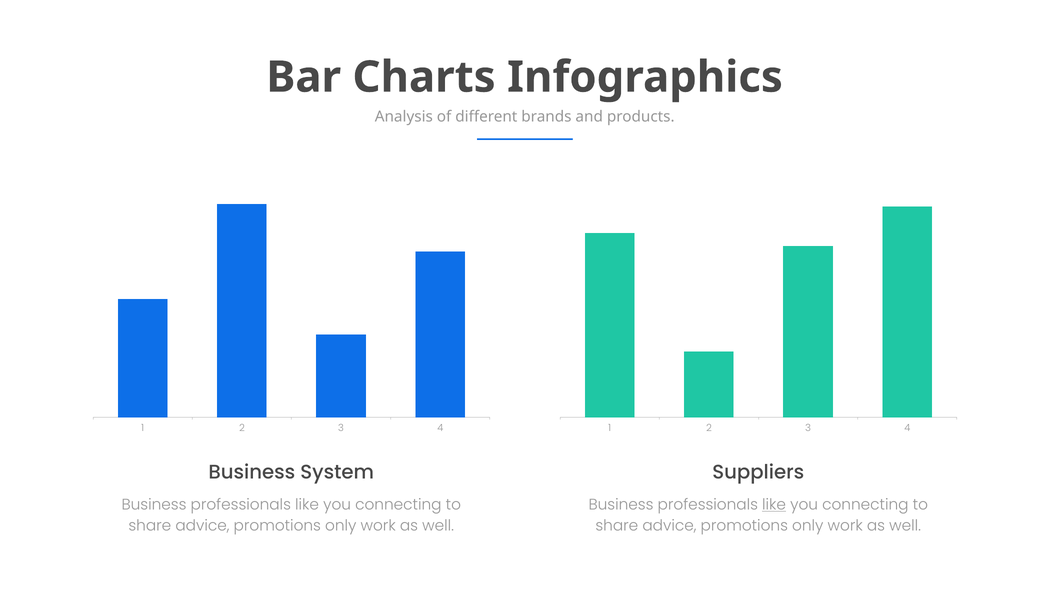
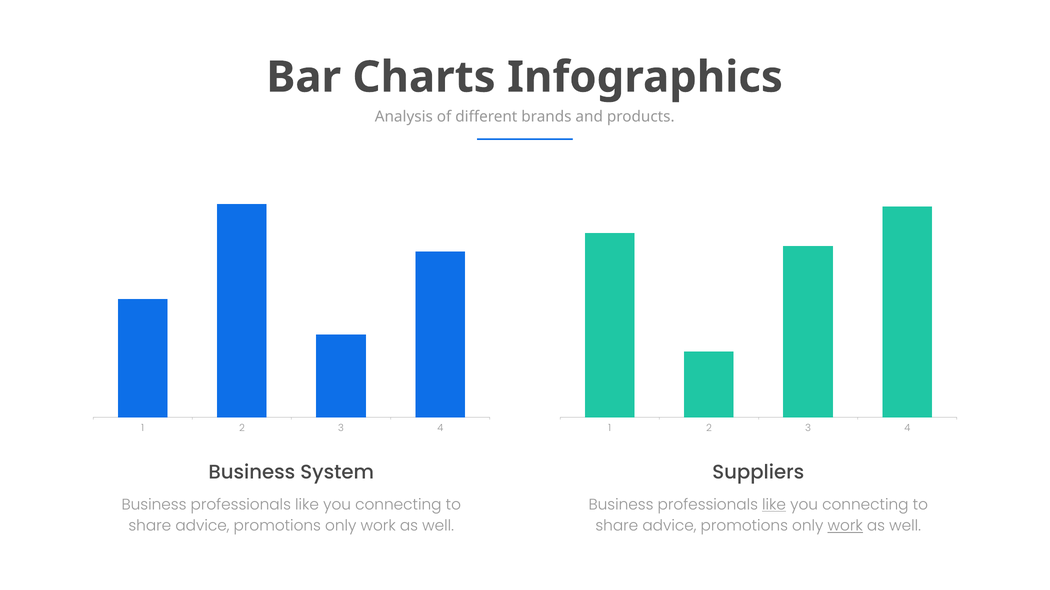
work underline: none -> present (845, 526)
